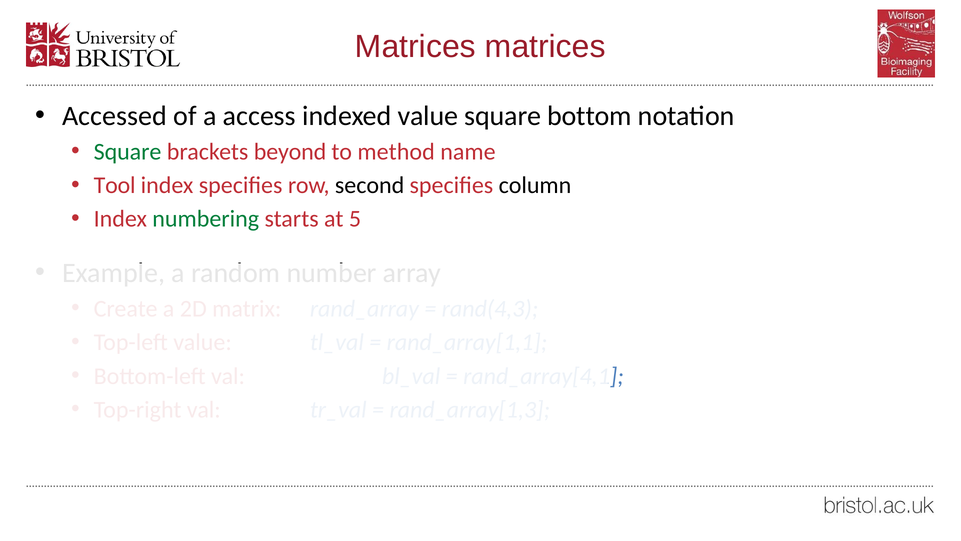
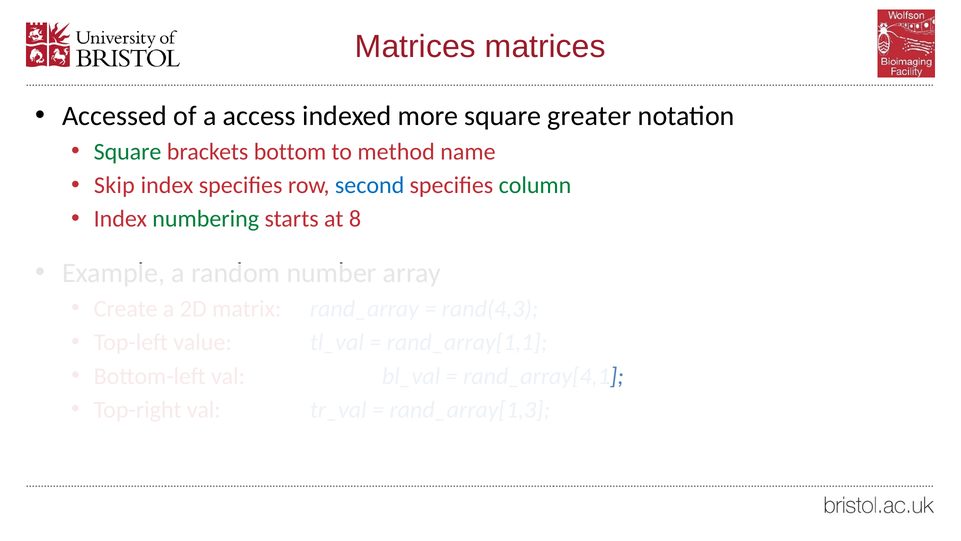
indexed value: value -> more (428, 116)
bottom: bottom -> greater (589, 116)
beyond: beyond -> bottom (290, 152)
Tool: Tool -> Skip (114, 185)
second colour: black -> blue (370, 185)
column colour: black -> green (535, 185)
5: 5 -> 8 (355, 219)
